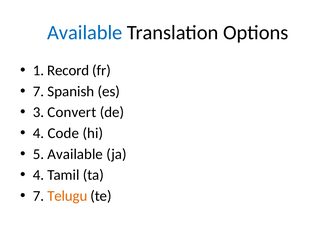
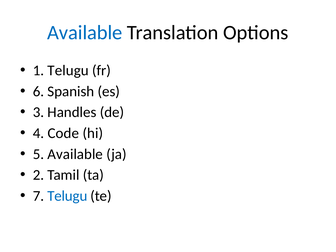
1 Record: Record -> Telugu (68, 70)
7: 7 -> 6 (38, 91)
Convert: Convert -> Handles (72, 112)
4: 4 -> 2 (38, 175)
Telugu colour: orange -> blue (67, 196)
